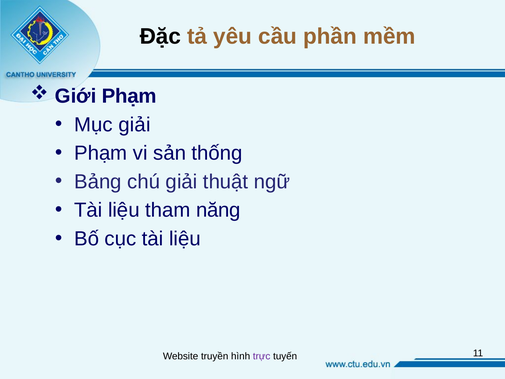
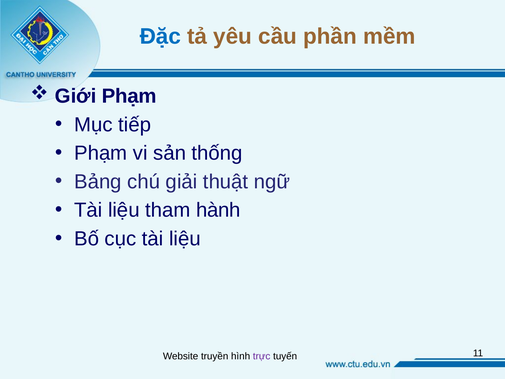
Đặc colour: black -> blue (160, 36)
Mục giải: giải -> tiếp (135, 125)
năng: năng -> hành (218, 210)
